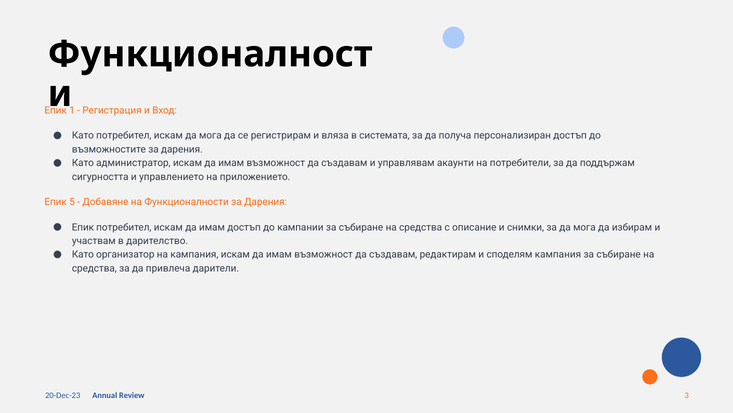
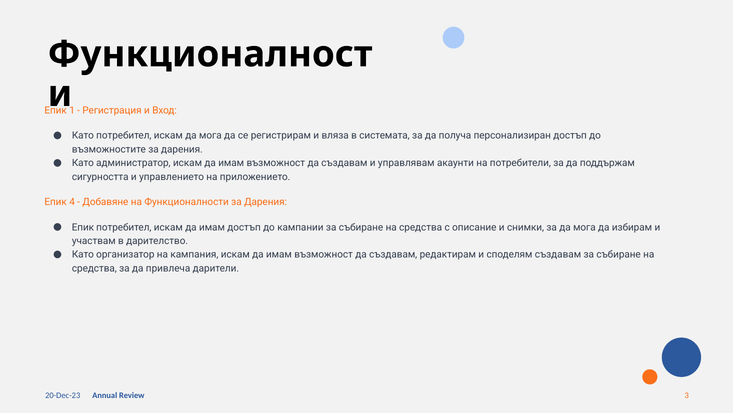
5: 5 -> 4 (72, 202)
споделям кампания: кампания -> създавам (558, 254)
